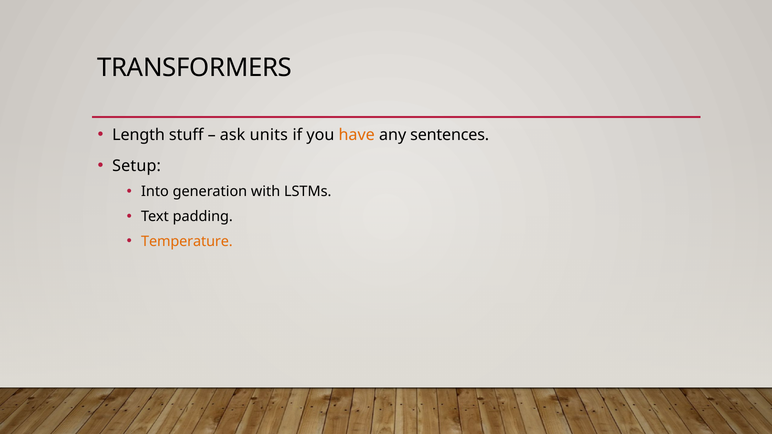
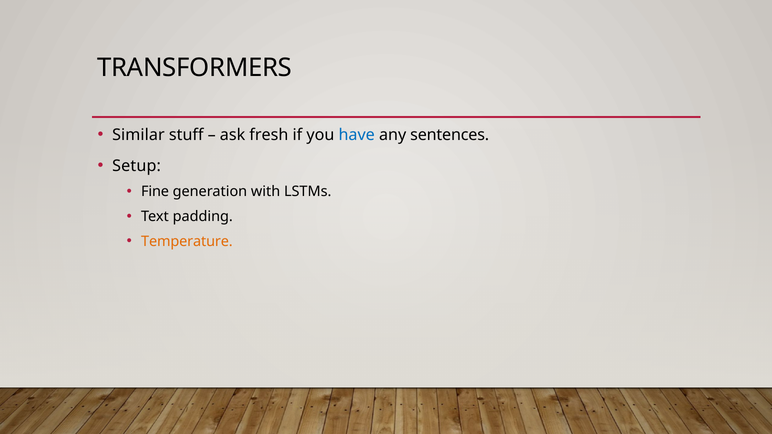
Length: Length -> Similar (138, 135)
units: units -> fresh (269, 135)
have colour: orange -> blue (357, 135)
Into: Into -> Fine (155, 192)
